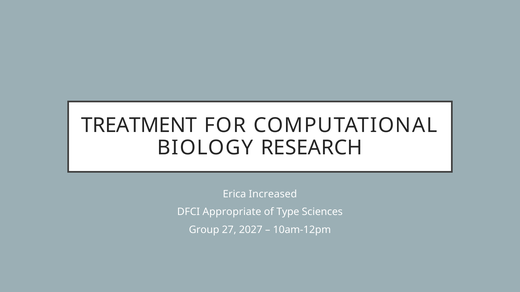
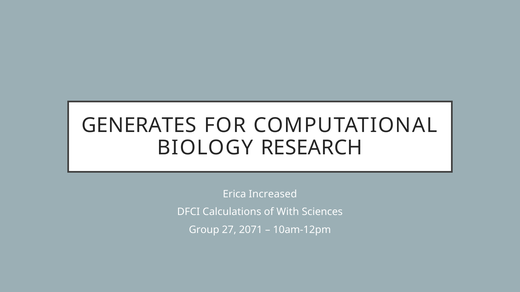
TREATMENT: TREATMENT -> GENERATES (139, 126)
Appropriate: Appropriate -> Calculations (232, 212)
Type: Type -> With (288, 212)
2027: 2027 -> 2071 (251, 230)
